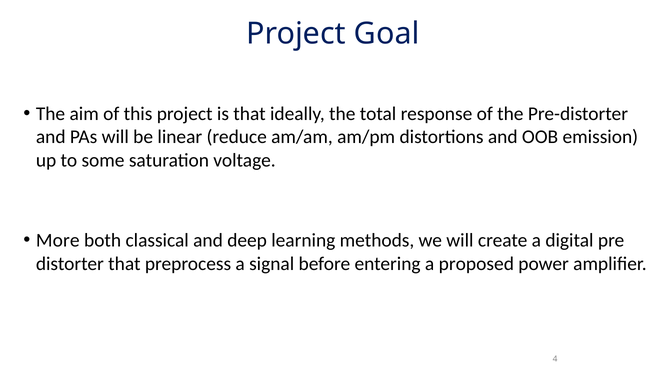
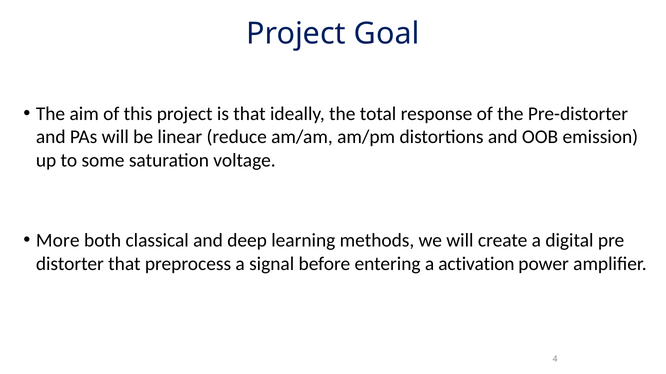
proposed: proposed -> activation (476, 264)
